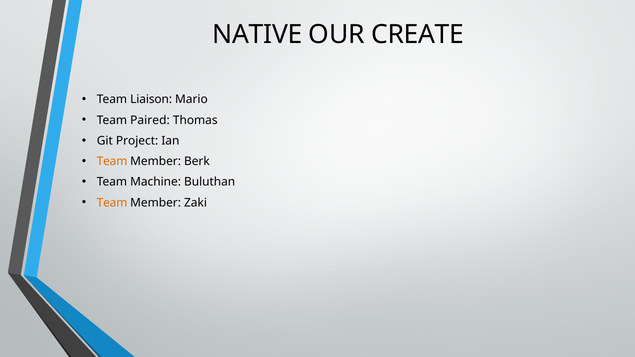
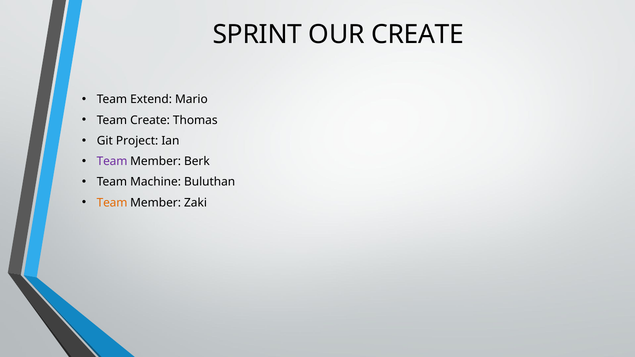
NATIVE: NATIVE -> SPRINT (257, 35)
Liaison: Liaison -> Extend (151, 100)
Team Paired: Paired -> Create (150, 120)
Team colour: orange -> purple (112, 161)
